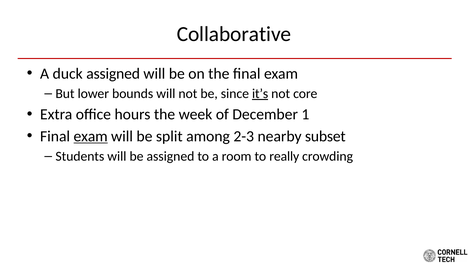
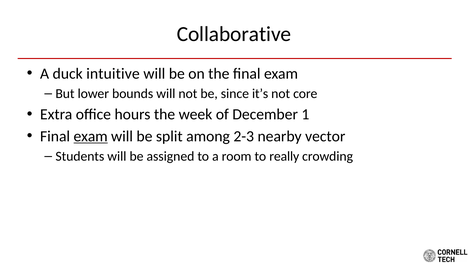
duck assigned: assigned -> intuitive (113, 74)
it’s underline: present -> none (260, 94)
subset: subset -> vector (325, 136)
